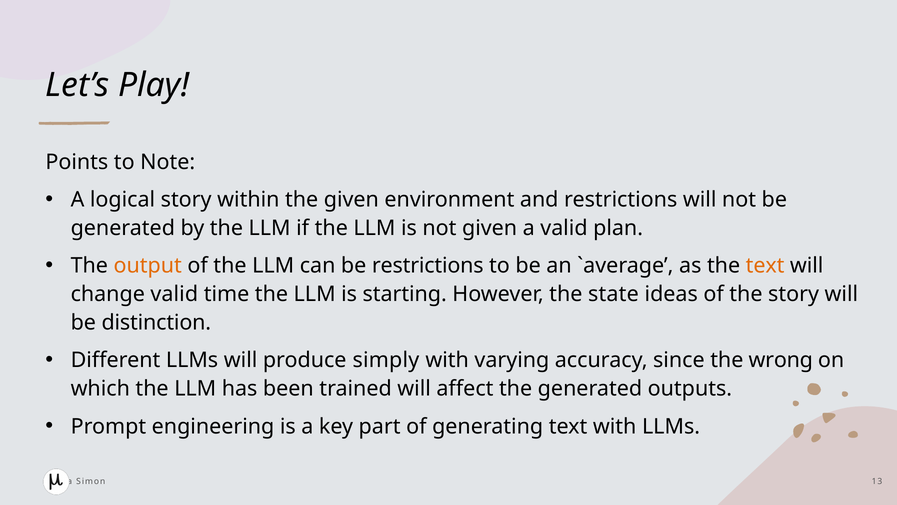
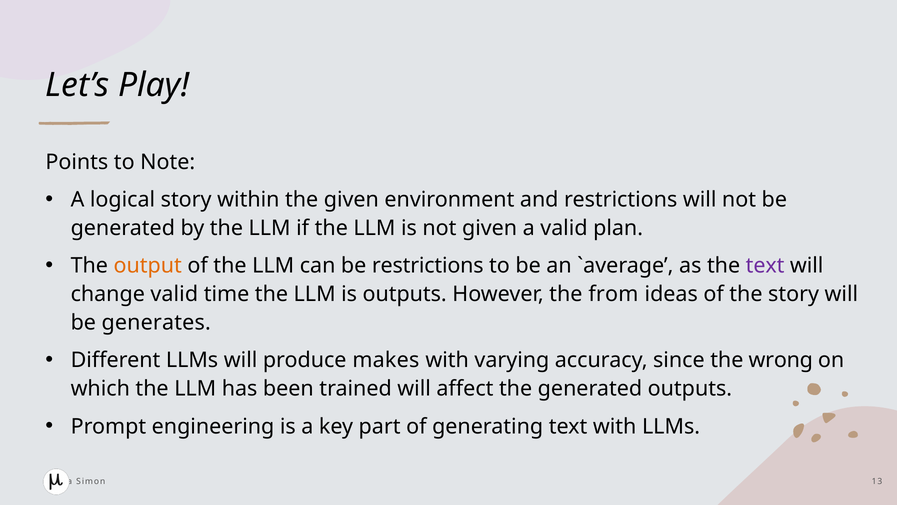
text colour: orange -> purple (765, 266)
is starting: starting -> outputs (405, 294)
state: state -> from (613, 294)
distinction: distinction -> generates (156, 322)
simply: simply -> makes (386, 360)
